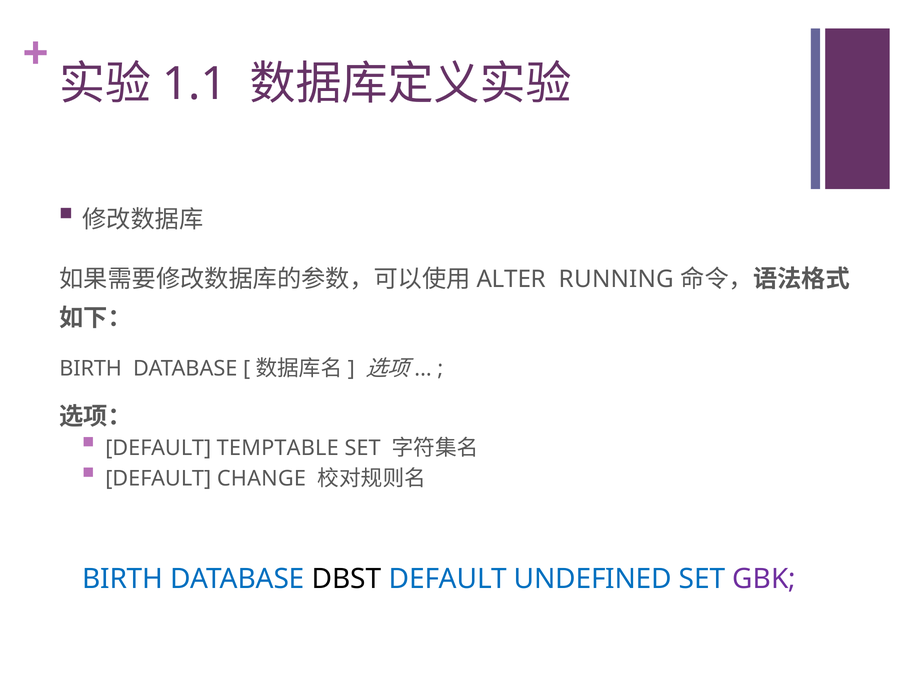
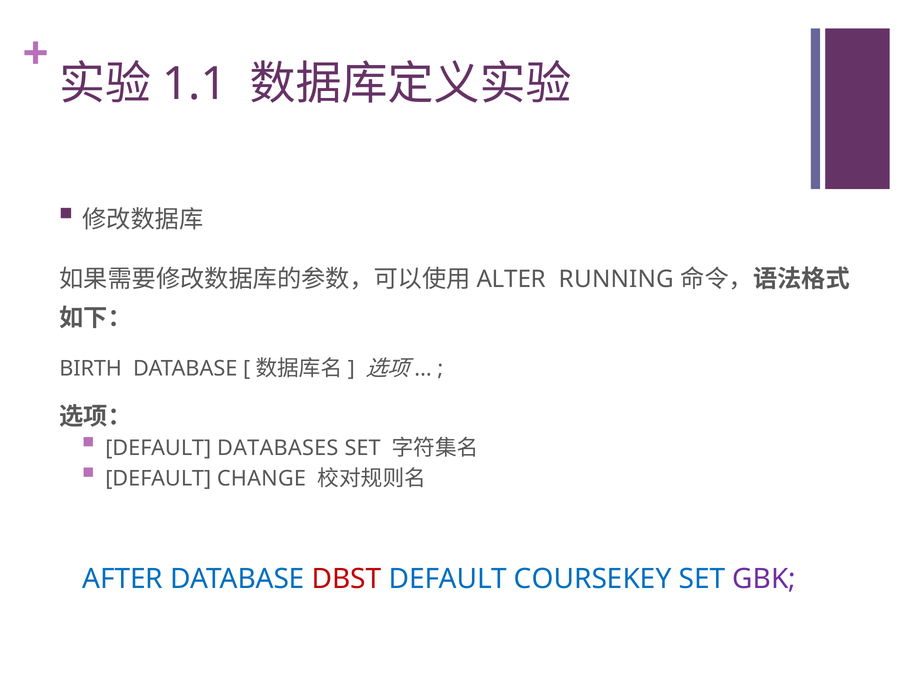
TEMPTABLE: TEMPTABLE -> DATABASES (278, 448)
BIRTH: BIRTH -> AFTER (123, 579)
DBST colour: black -> red (347, 579)
UNDEFINED: UNDEFINED -> COURSEKEY (593, 579)
